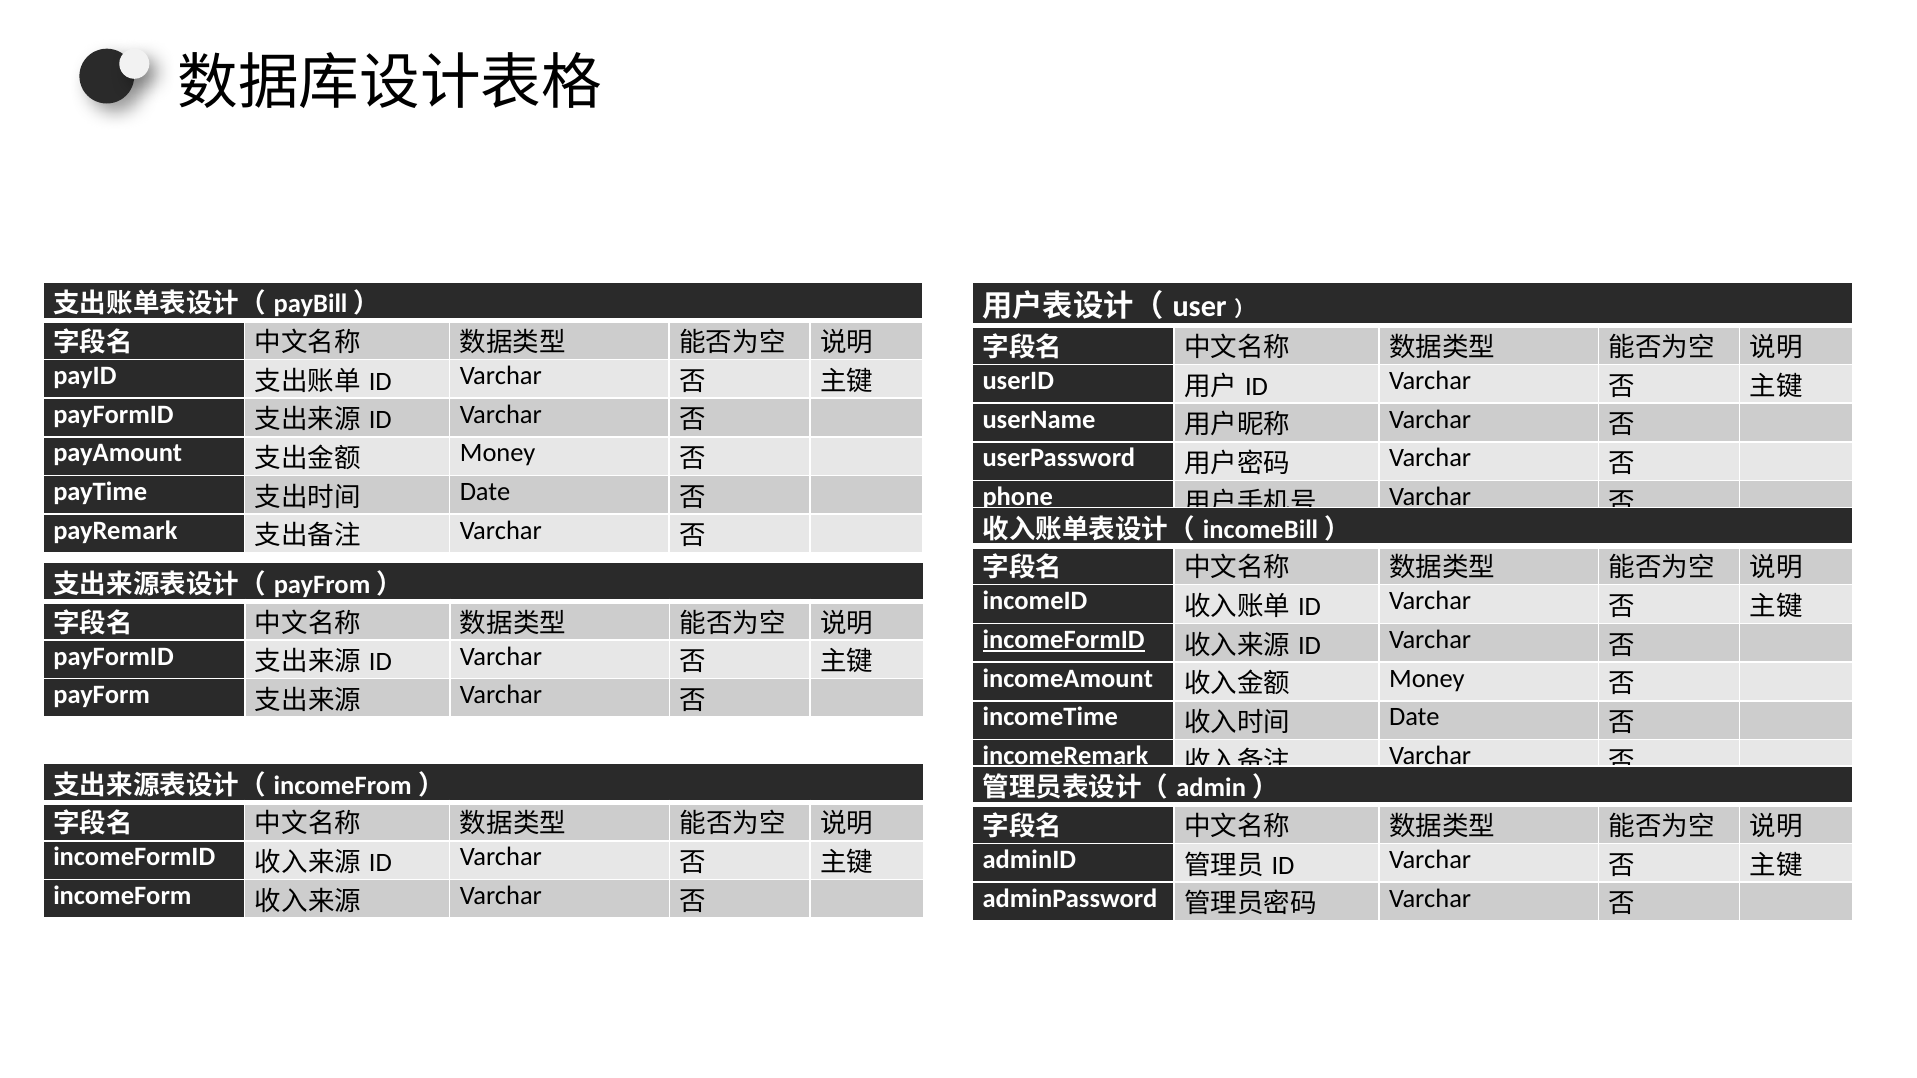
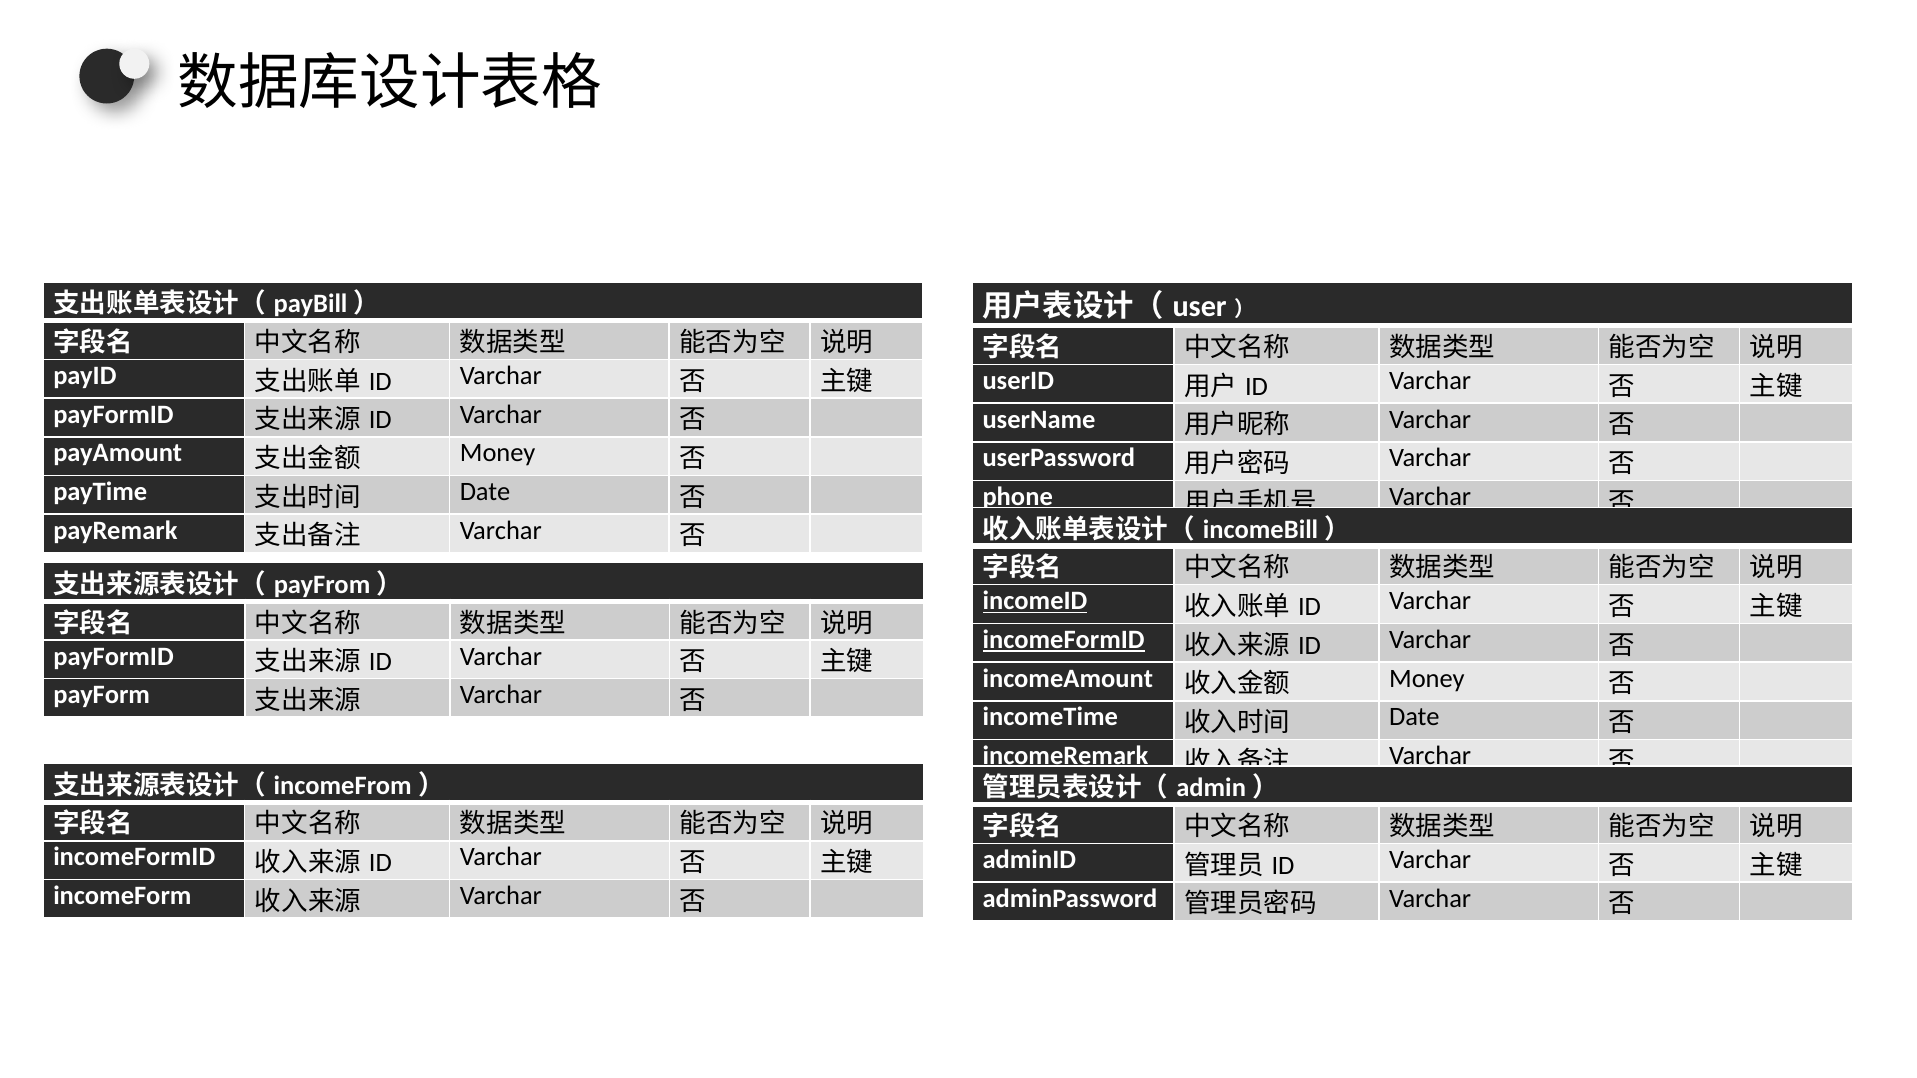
incomeID underline: none -> present (1035, 601)
